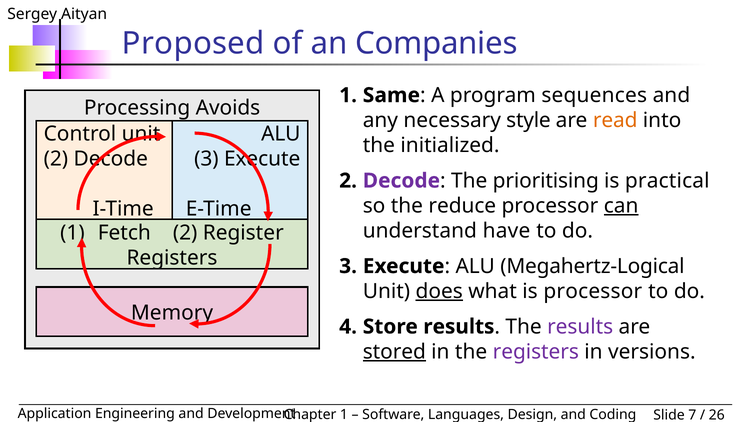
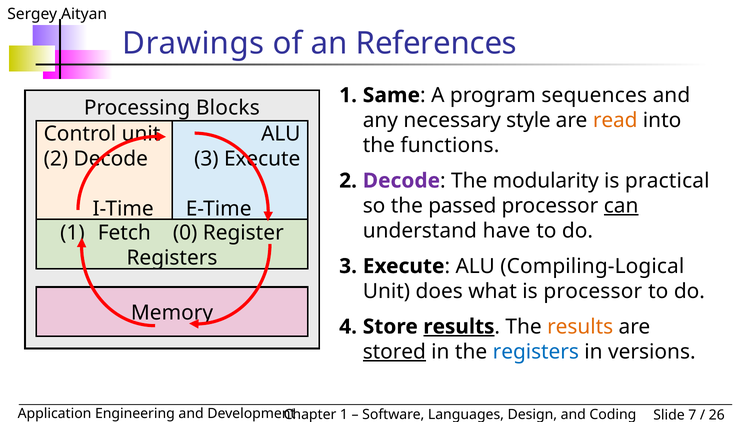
Proposed: Proposed -> Drawings (193, 43)
Companies: Companies -> References (436, 43)
Avoids: Avoids -> Blocks (228, 108)
initialized: initialized -> functions (450, 145)
prioritising: prioritising -> modularity (546, 181)
reduce: reduce -> passed (462, 206)
2: 2 -> 0 (185, 233)
Megahertz-Logical: Megahertz-Logical -> Compiling-Logical (592, 266)
does underline: present -> none (439, 292)
results underline: none -> present (459, 327)
results colour: purple -> orange (580, 327)
registers colour: purple -> blue (536, 352)
